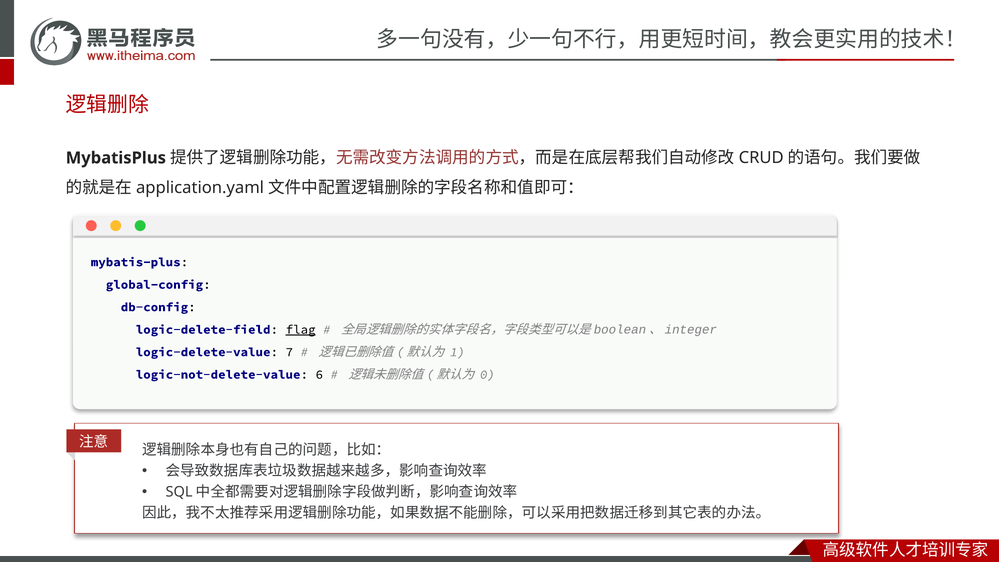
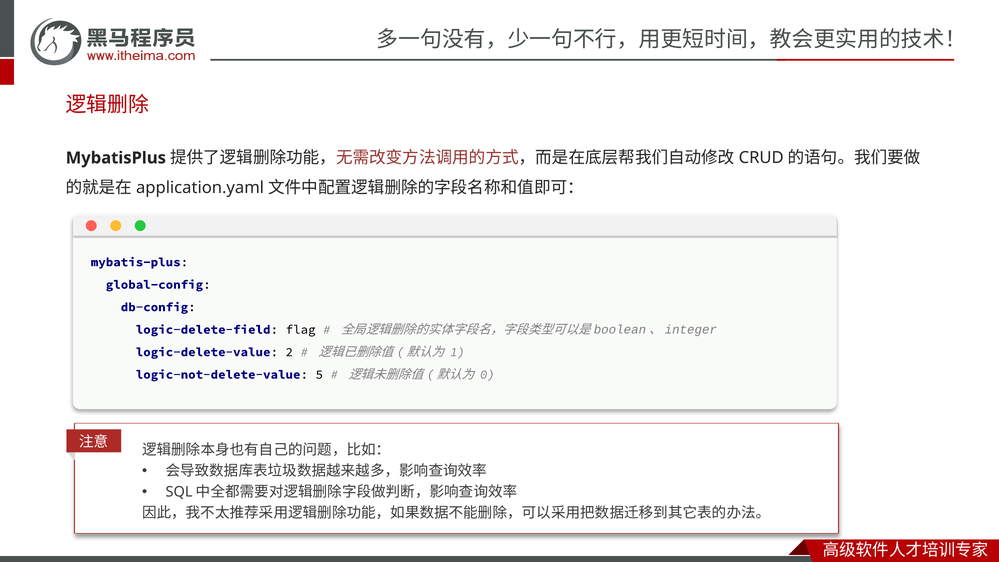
flag underline: present -> none (301, 330)
7: 7 -> 2 (289, 352)
6: 6 -> 5 (319, 374)
